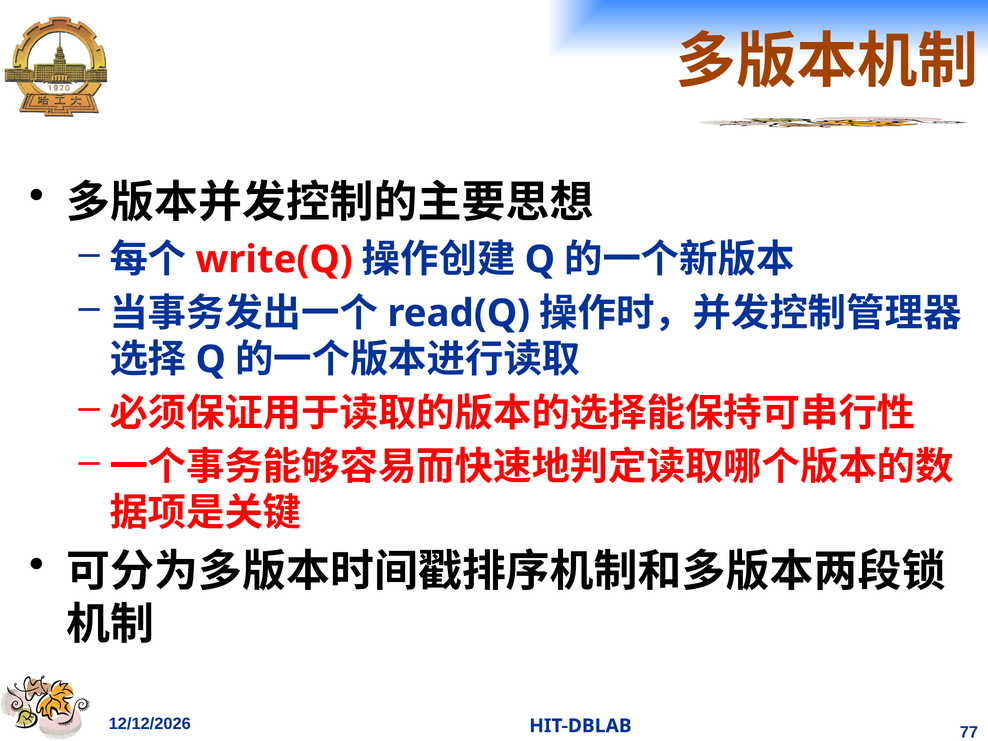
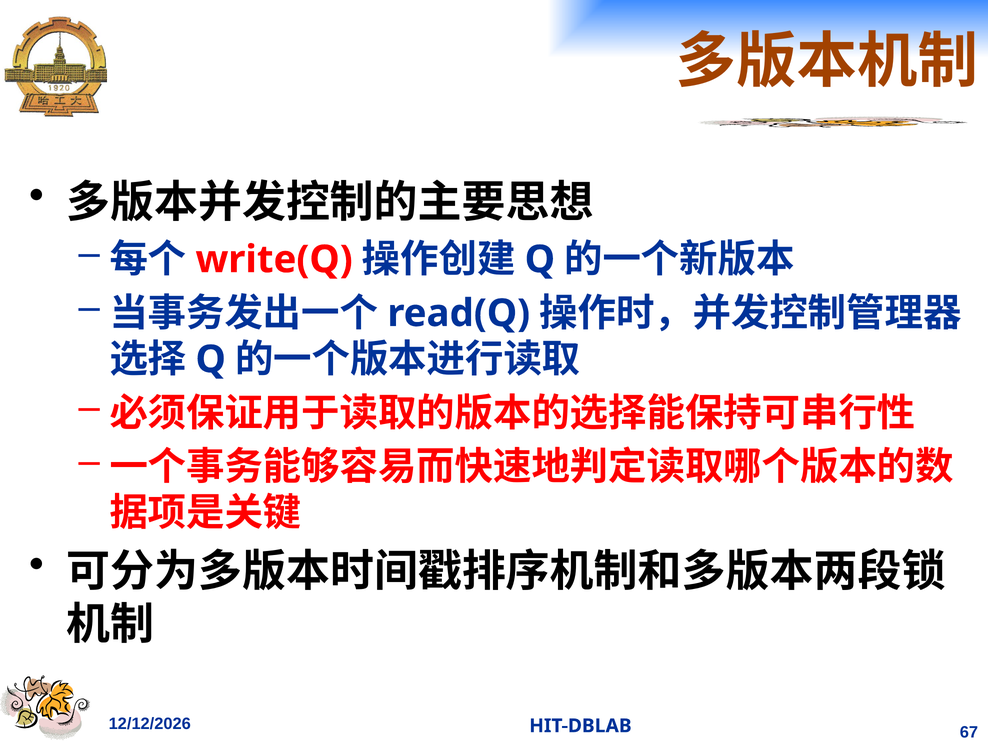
77: 77 -> 67 (969, 732)
